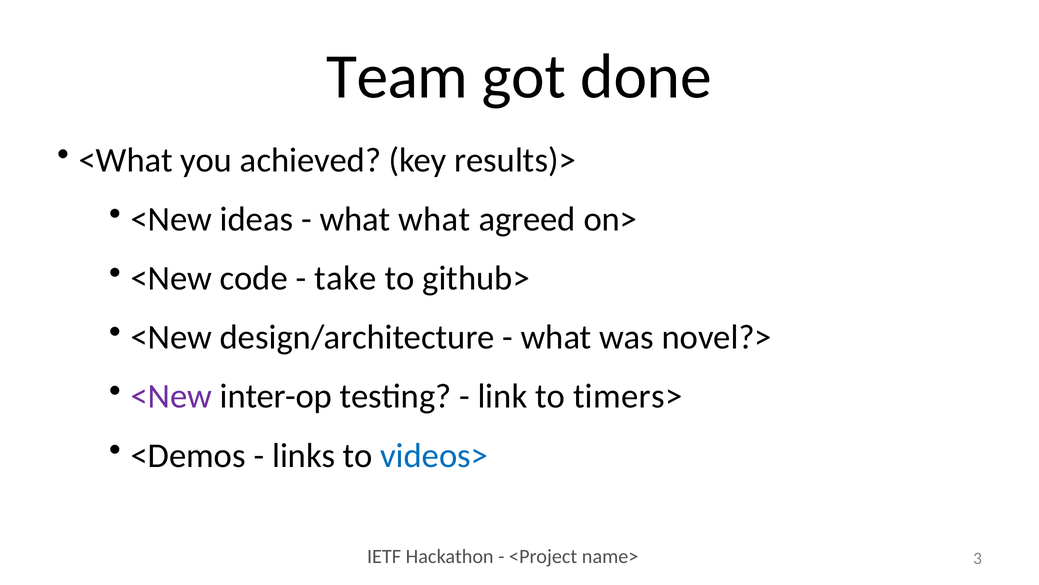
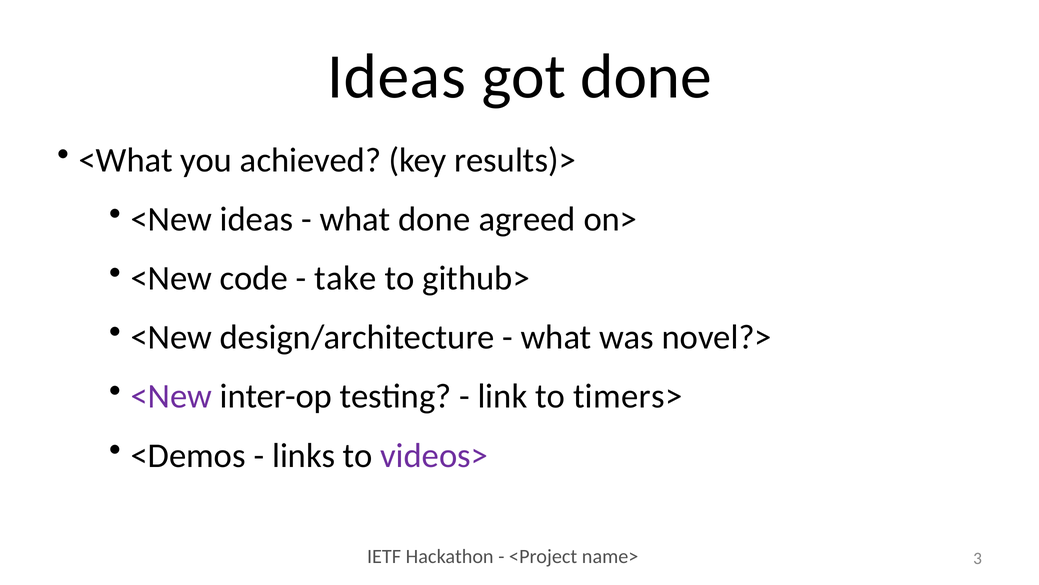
Team: Team -> Ideas (397, 77)
what what: what -> done (434, 219)
videos> colour: blue -> purple (434, 455)
